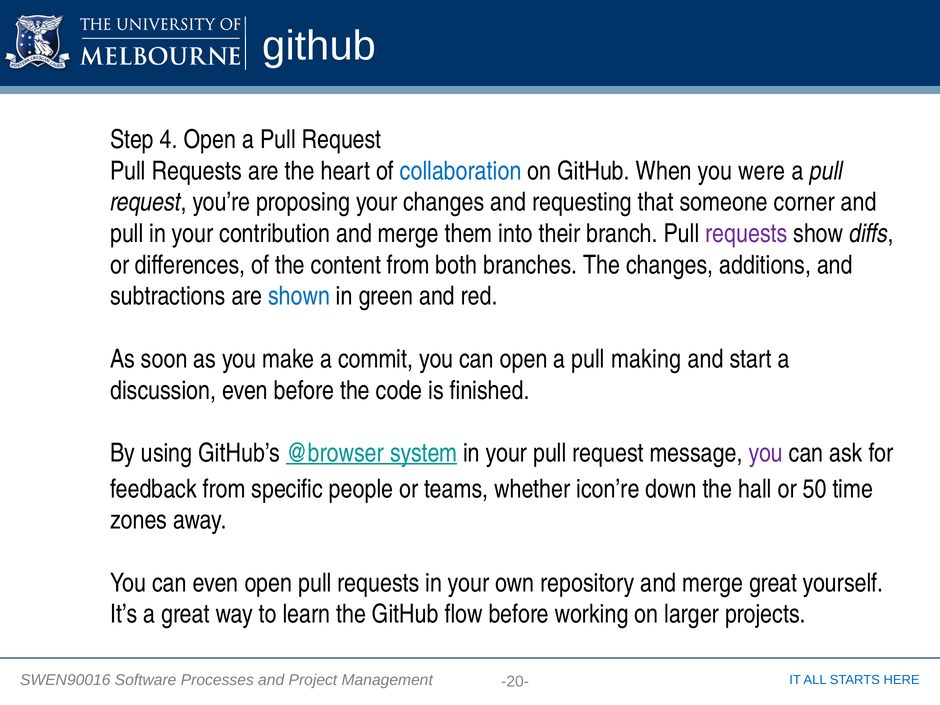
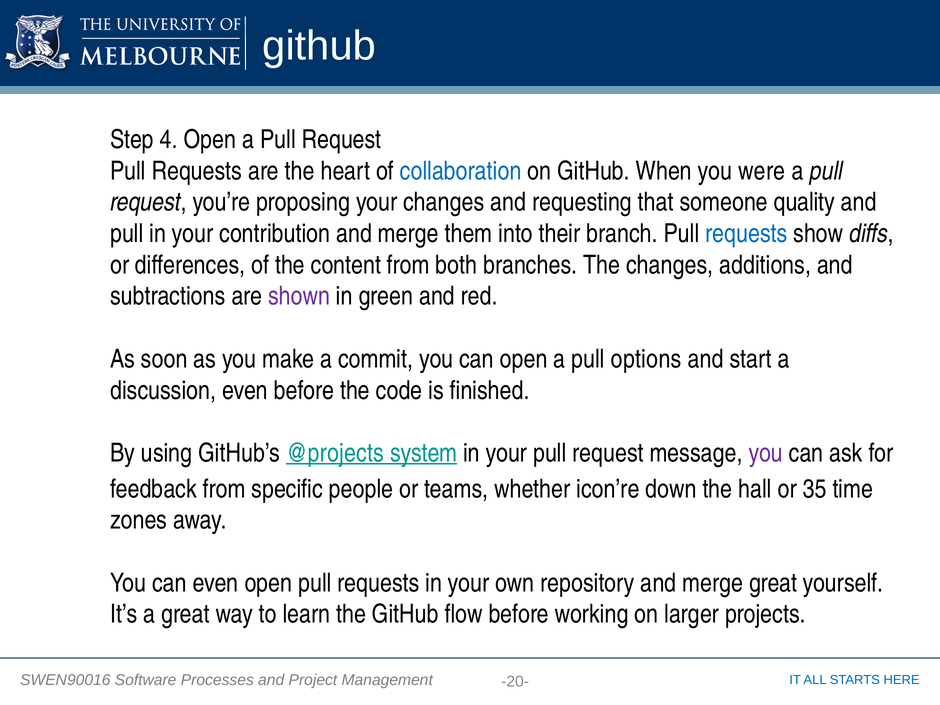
corner: corner -> quality (804, 202)
requests colour: purple -> blue (746, 234)
shown colour: blue -> purple (299, 296)
making: making -> options (646, 359)
@browser: @browser -> @projects (335, 453)
50: 50 -> 35 (815, 489)
